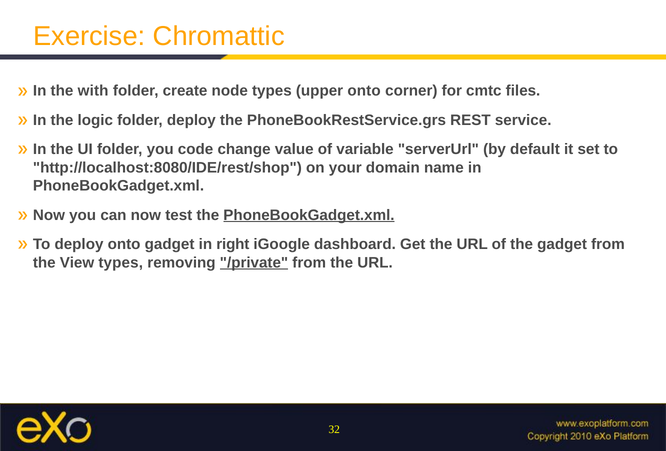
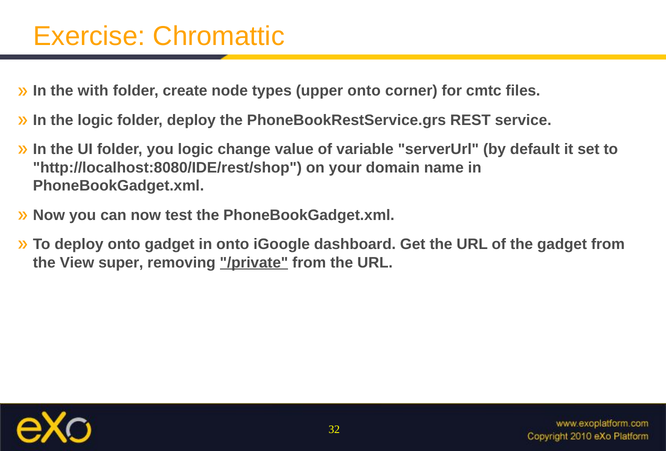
you code: code -> logic (196, 149)
PhoneBookGadget.xml underline: present -> none (309, 215)
in right: right -> onto (233, 244)
View types: types -> super (121, 263)
